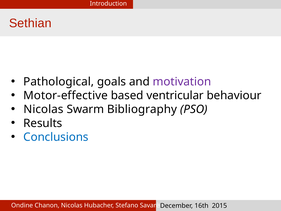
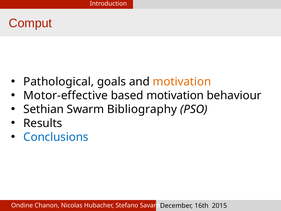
Sethian: Sethian -> Comput (30, 23)
motivation colour: purple -> orange (182, 82)
based ventricular: ventricular -> motivation (175, 95)
Nicolas: Nicolas -> Sethian (44, 109)
